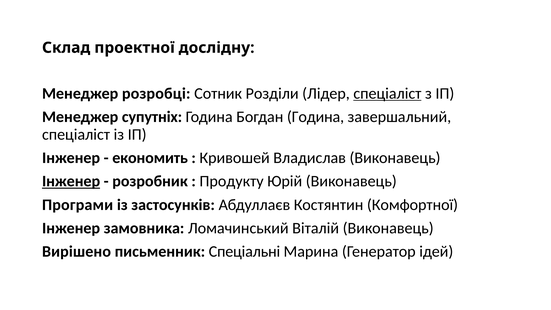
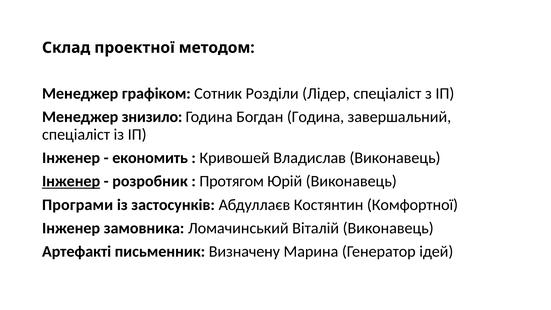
дослідну: дослідну -> методом (217, 48)
розробці: розробці -> графіком (156, 93)
спеціаліст underline: present -> none (387, 93)
супутніх: супутніх -> знизило (152, 117)
Продукту: Продукту -> Протягом (232, 181)
Вирішено: Вирішено -> Артефакті (77, 252)
Спеціальні: Спеціальні -> Визначену (244, 252)
